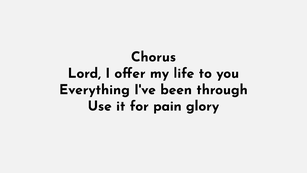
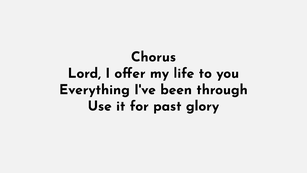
pain: pain -> past (167, 106)
